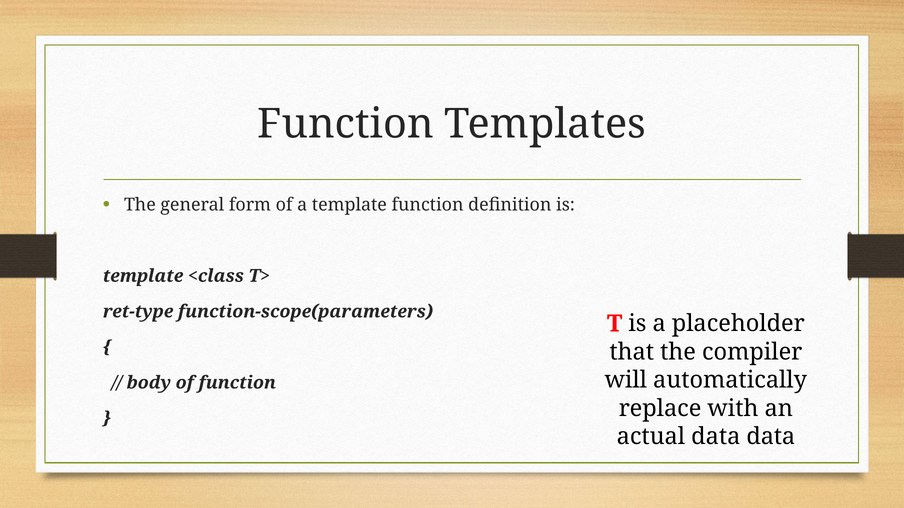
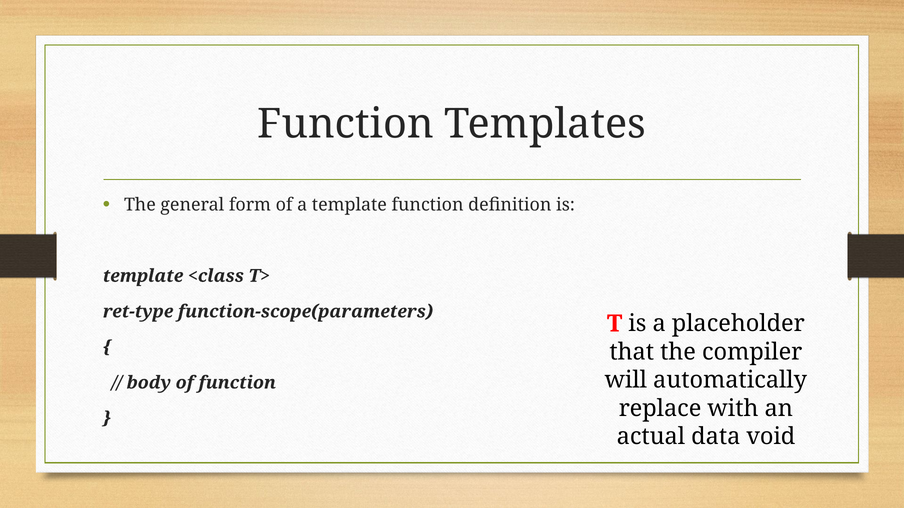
data data: data -> void (771, 437)
